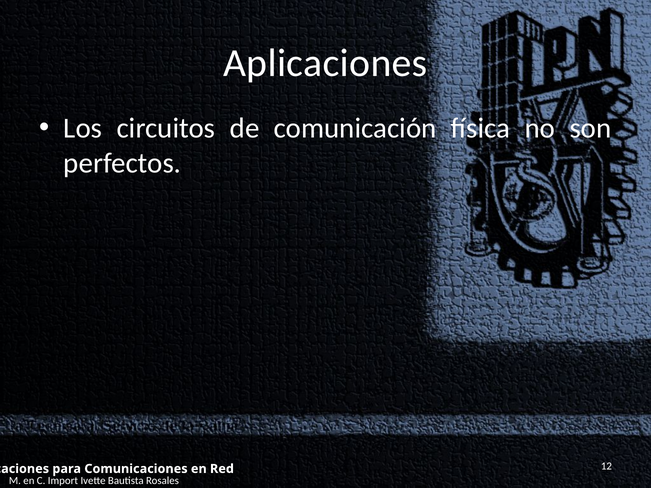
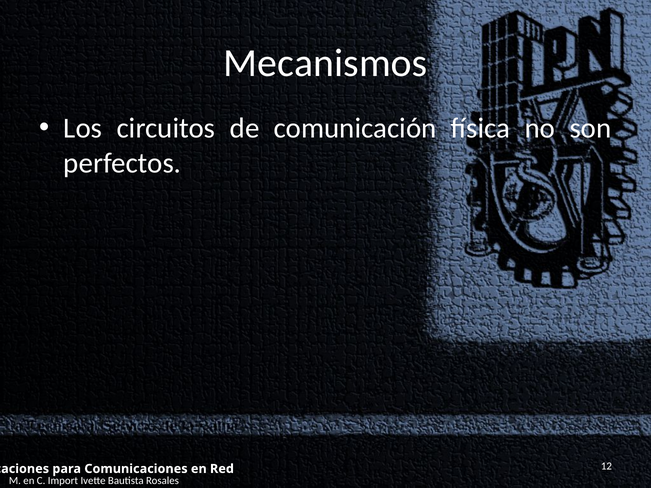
Aplicaciones: Aplicaciones -> Mecanismos (325, 63)
